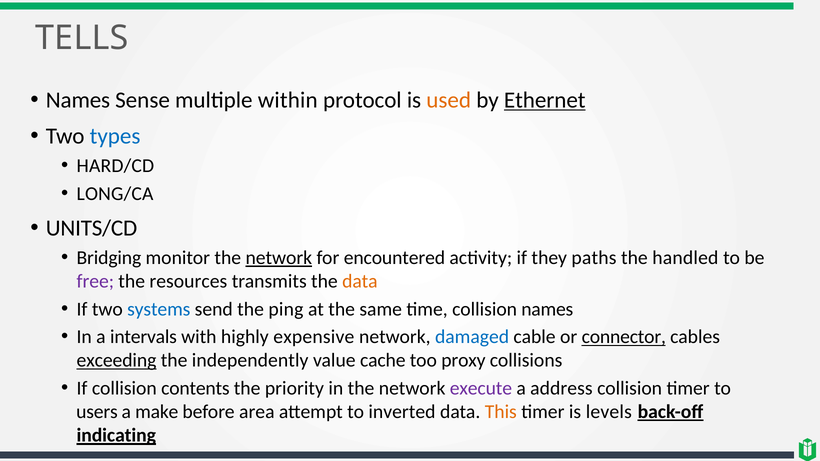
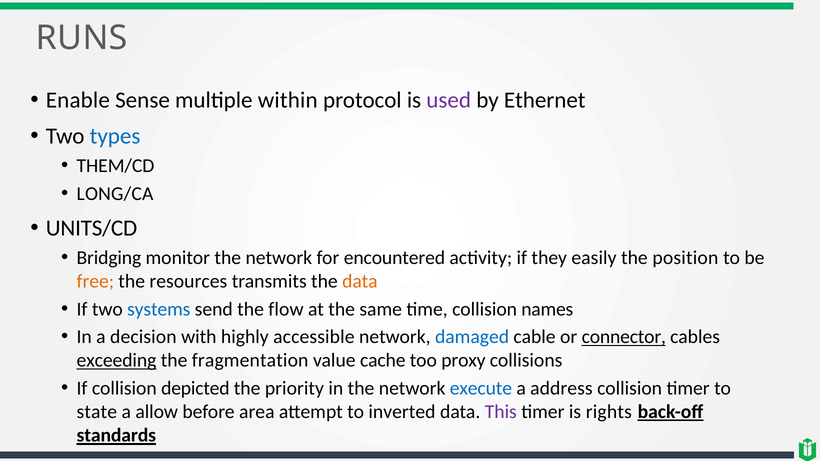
TELLS: TELLS -> RUNS (82, 38)
Names: Names -> Enable (78, 100)
used colour: orange -> purple (449, 100)
Ethernet underline: present -> none (545, 100)
HARD/CD: HARD/CD -> THEM/CD (116, 166)
network underline: present -> none (279, 258)
paths: paths -> easily (594, 258)
handled: handled -> position (685, 258)
free colour: purple -> orange (95, 281)
ping: ping -> flow (286, 309)
intervals: intervals -> decision (143, 337)
expensive: expensive -> accessible (314, 337)
independently: independently -> fragmentation (250, 361)
contents: contents -> depicted (195, 388)
execute colour: purple -> blue (481, 388)
users: users -> state (97, 412)
make: make -> allow (157, 412)
This colour: orange -> purple (501, 412)
levels: levels -> rights (609, 412)
indicating: indicating -> standards (116, 436)
